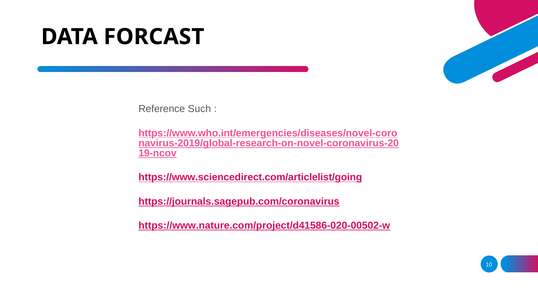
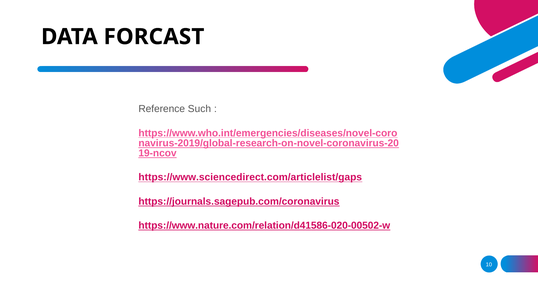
https://www.sciencedirect.com/articlelist/going: https://www.sciencedirect.com/articlelist/going -> https://www.sciencedirect.com/articlelist/gaps (250, 178)
https://www.nature.com/project/d41586-020-00502-w: https://www.nature.com/project/d41586-020-00502-w -> https://www.nature.com/relation/d41586-020-00502-w (264, 226)
